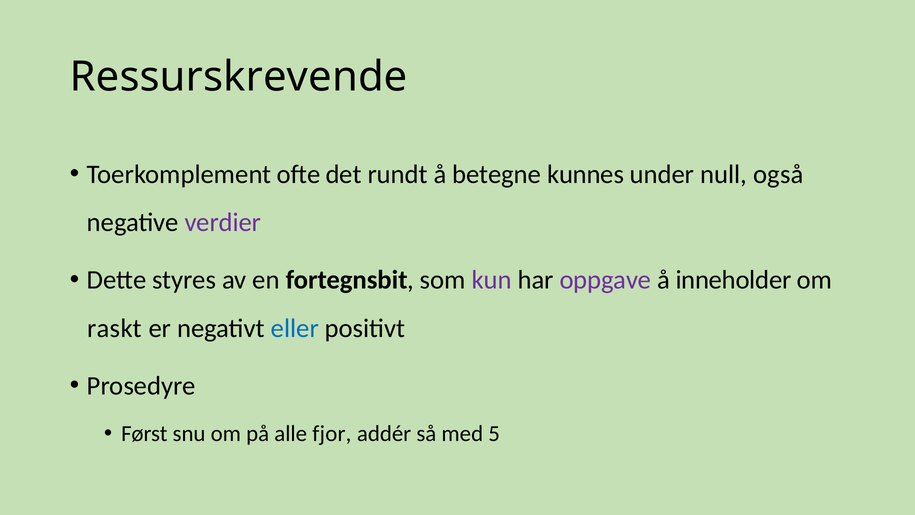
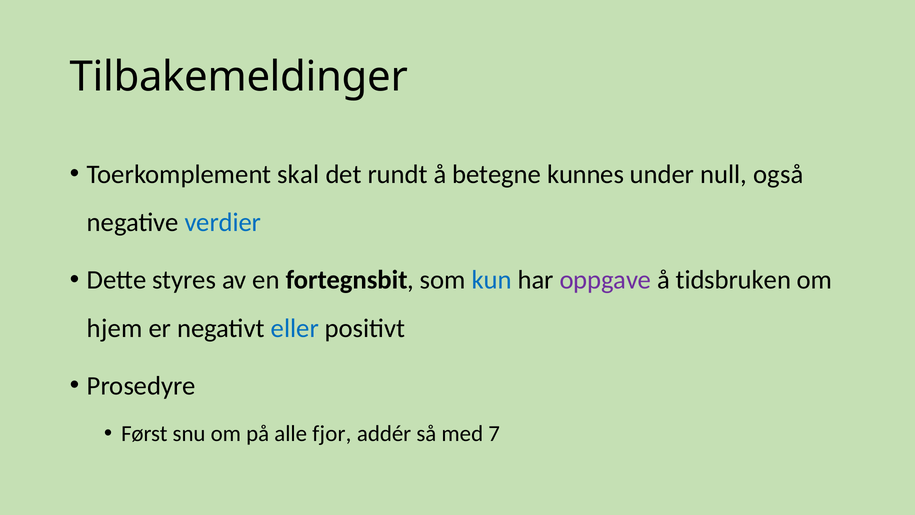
Ressurskrevende: Ressurskrevende -> Tilbakemeldinger (239, 77)
ofte: ofte -> skal (298, 174)
verdier colour: purple -> blue (223, 222)
kun colour: purple -> blue (492, 280)
inneholder: inneholder -> tidsbruken (733, 280)
raskt: raskt -> hjem (115, 328)
5: 5 -> 7 (494, 434)
